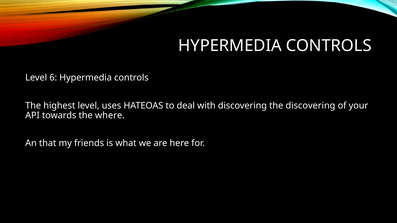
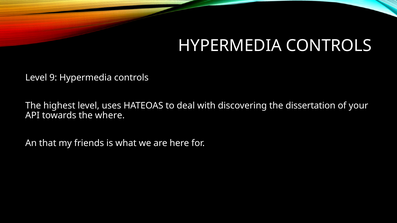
6: 6 -> 9 (53, 78)
the discovering: discovering -> dissertation (311, 106)
